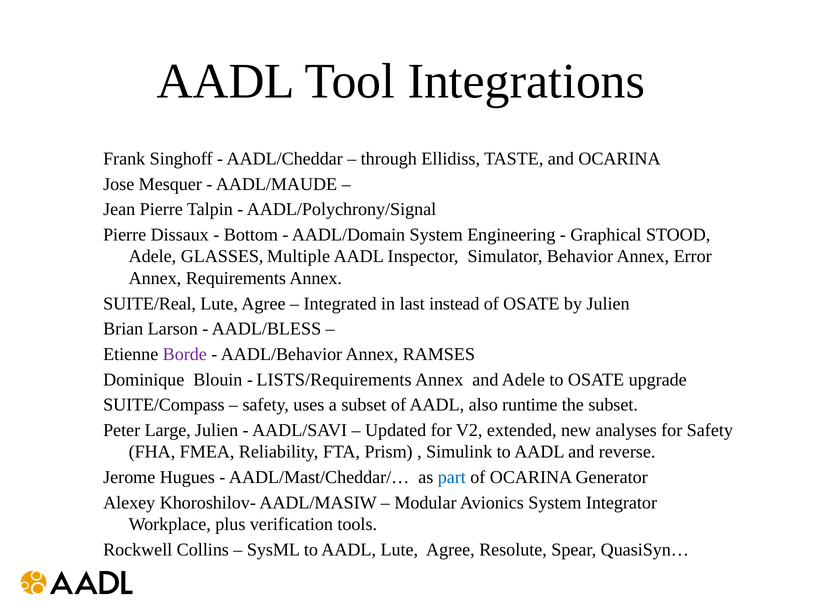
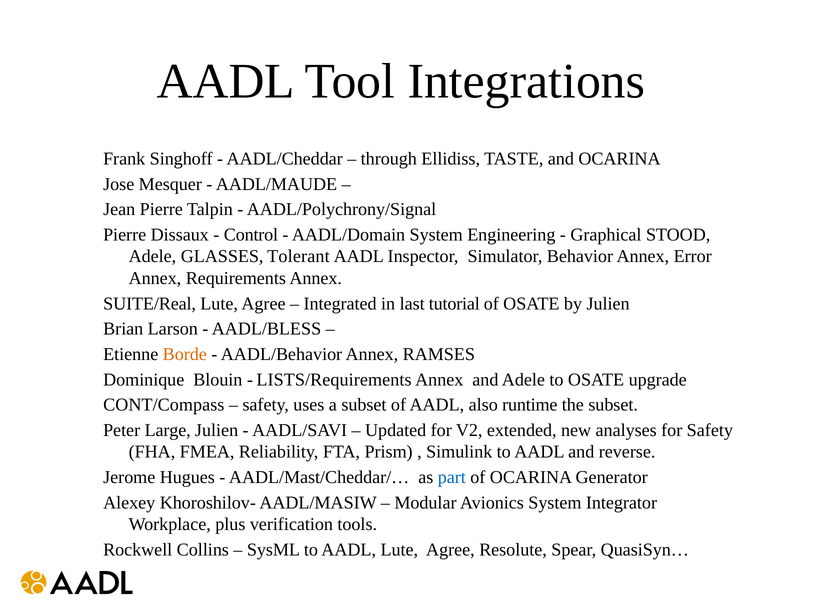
Bottom: Bottom -> Control (251, 235)
Multiple: Multiple -> Tolerant (298, 257)
instead: instead -> tutorial (454, 304)
Borde colour: purple -> orange (185, 354)
SUITE/Compass: SUITE/Compass -> CONT/Compass (164, 405)
